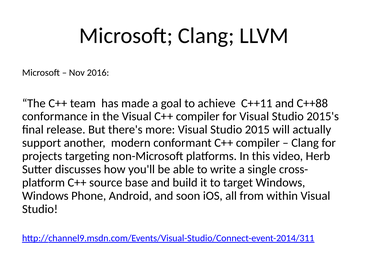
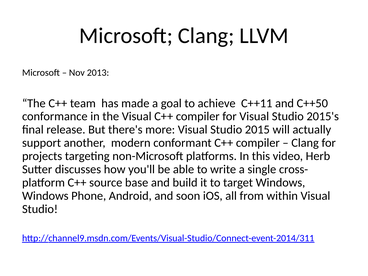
2016: 2016 -> 2013 (98, 73)
C++88: C++88 -> C++50 (312, 103)
